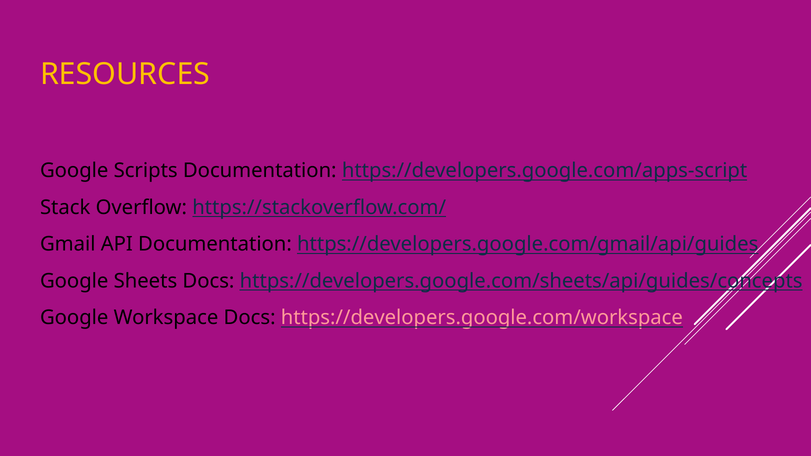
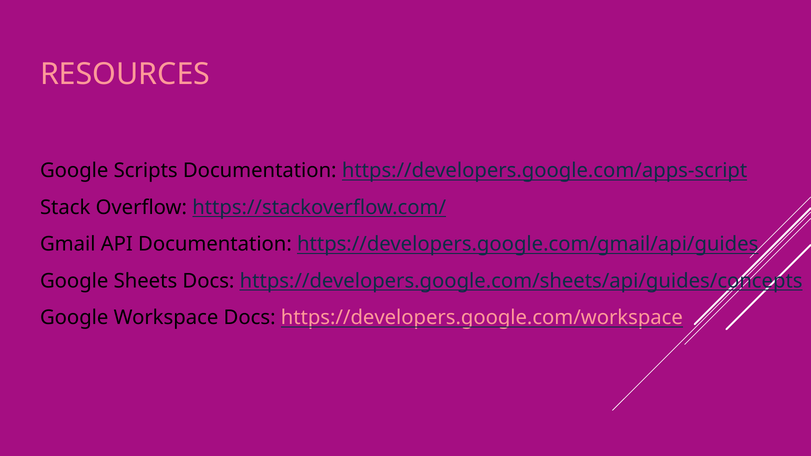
RESOURCES colour: yellow -> pink (125, 74)
